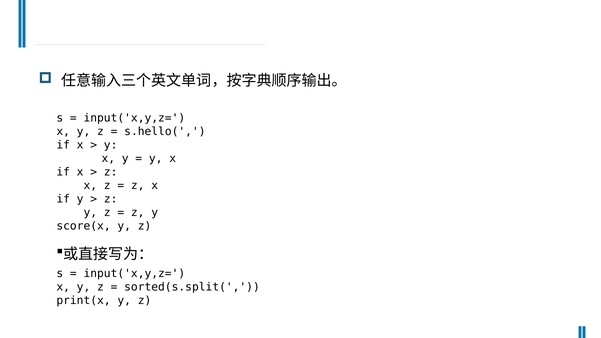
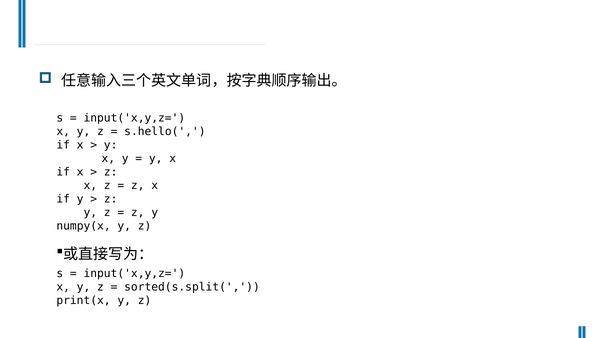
score(x: score(x -> numpy(x (84, 226)
